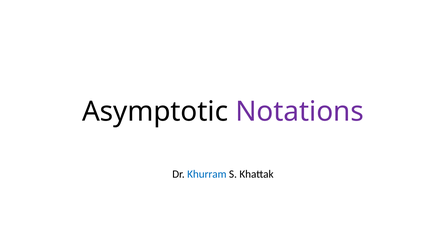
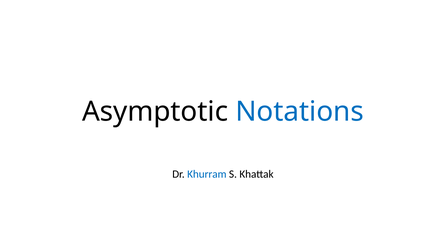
Notations colour: purple -> blue (300, 111)
